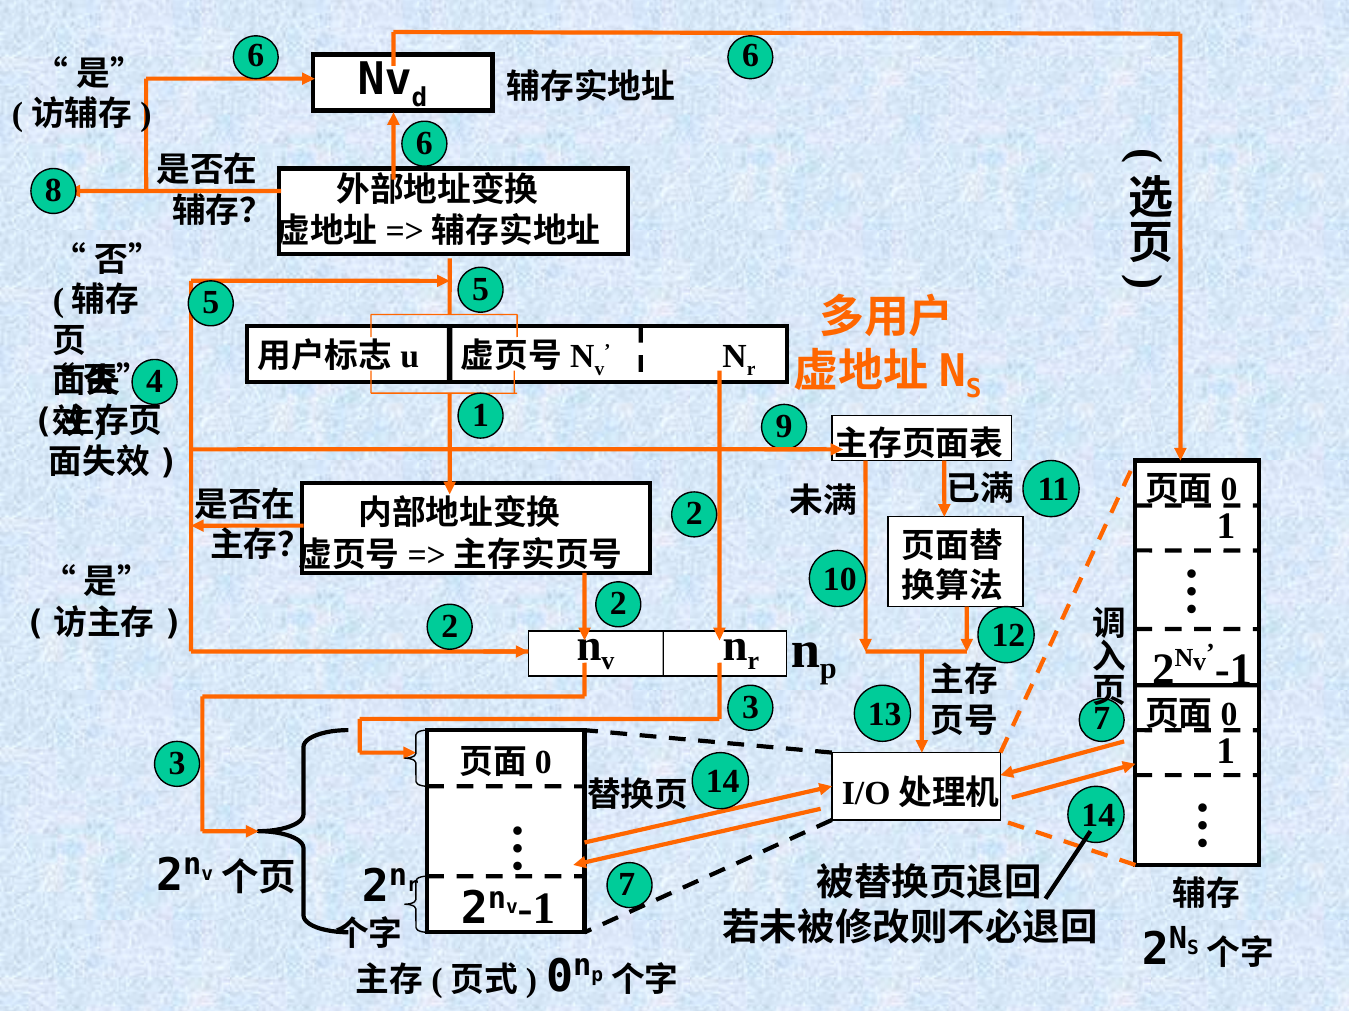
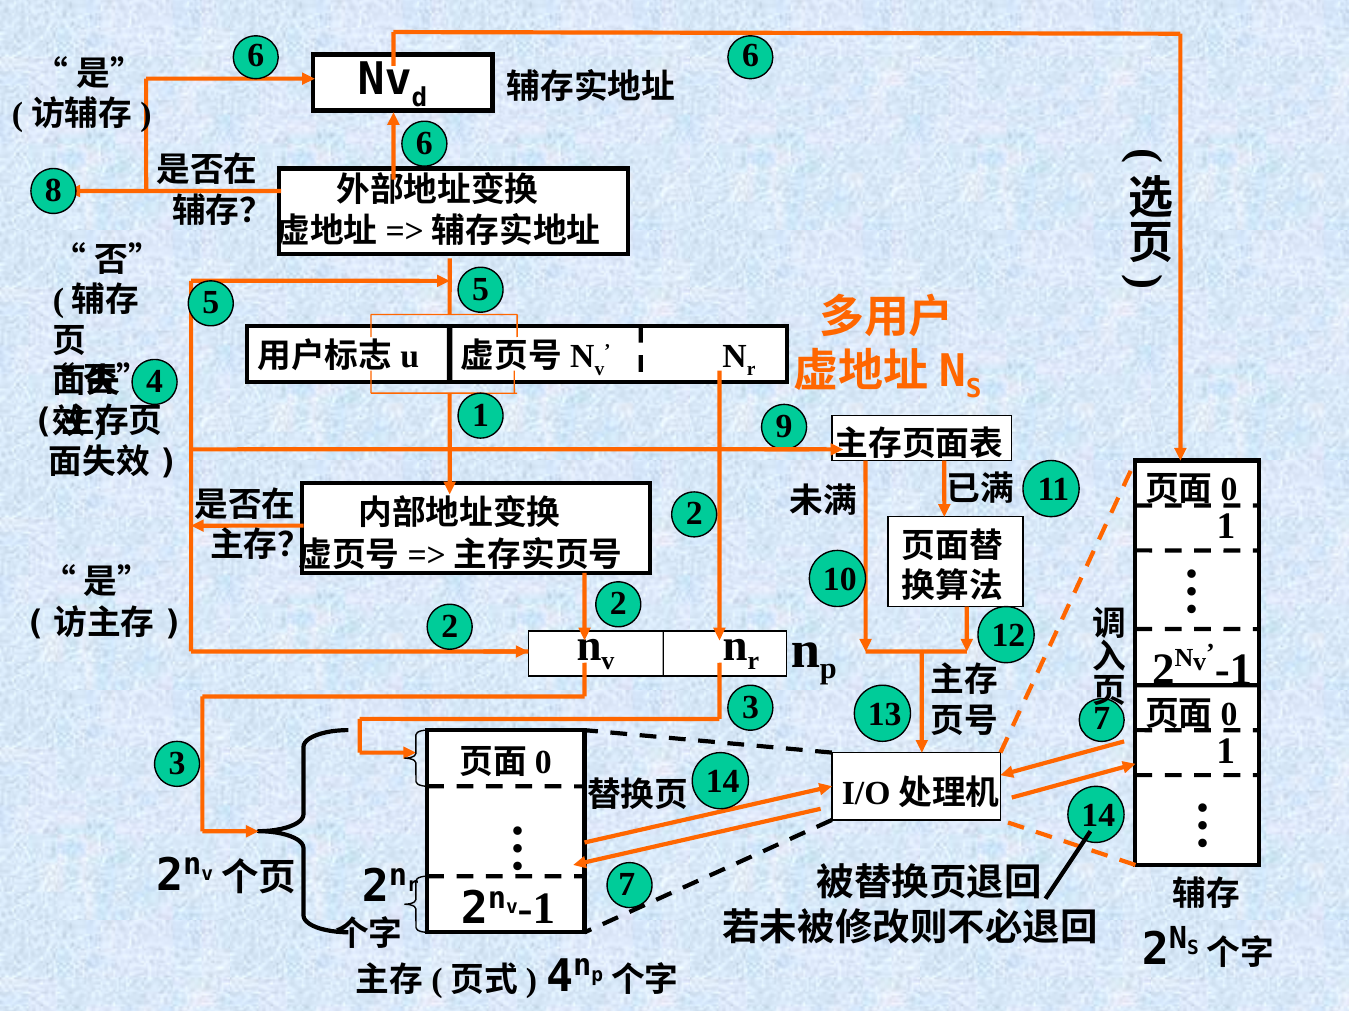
0: 0 -> 4 (560, 977)
